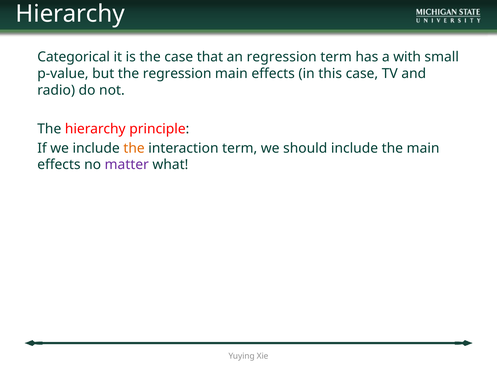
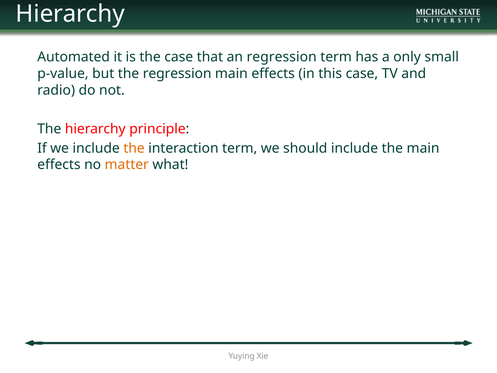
Categorical: Categorical -> Automated (74, 57)
with: with -> only (407, 57)
matter colour: purple -> orange (127, 165)
